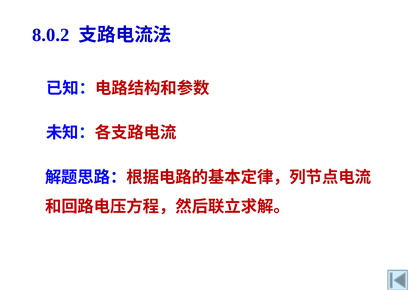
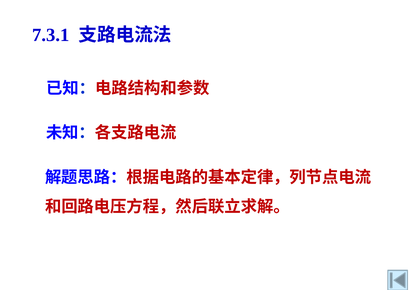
8.0.2: 8.0.2 -> 7.3.1 (51, 35)
